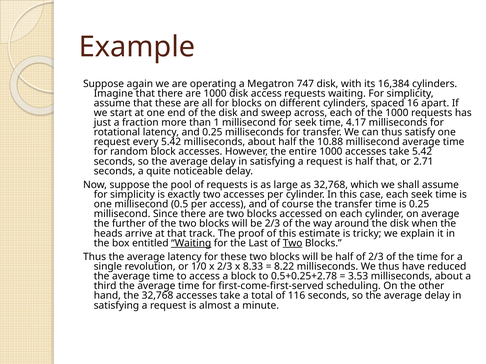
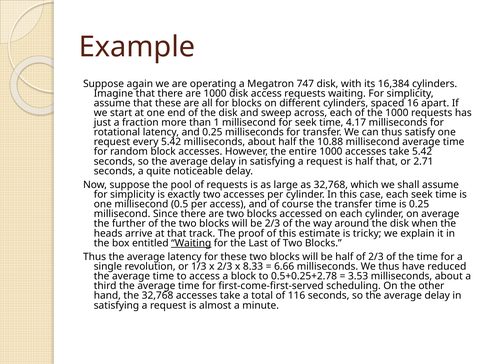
Two underline: present -> none (293, 243)
1/0: 1/0 -> 1/3 (199, 267)
8.22: 8.22 -> 6.66 (284, 267)
